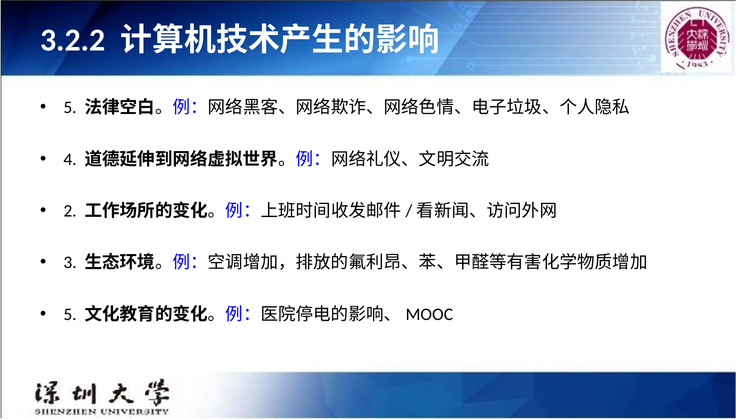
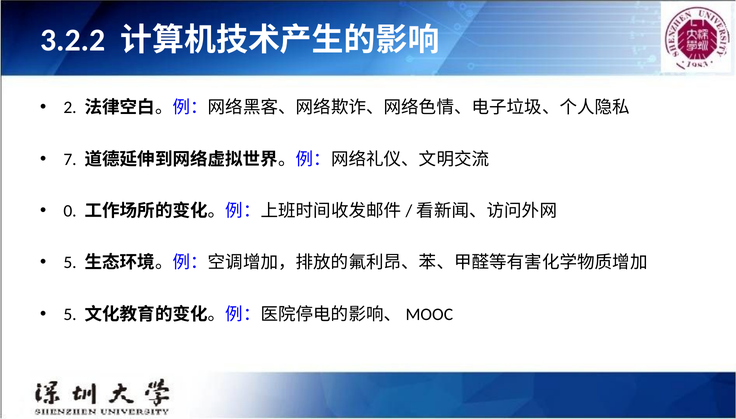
5: 5 -> 2 (70, 108)
4: 4 -> 7 (70, 159)
2: 2 -> 0 (70, 211)
3: 3 -> 5 (70, 263)
